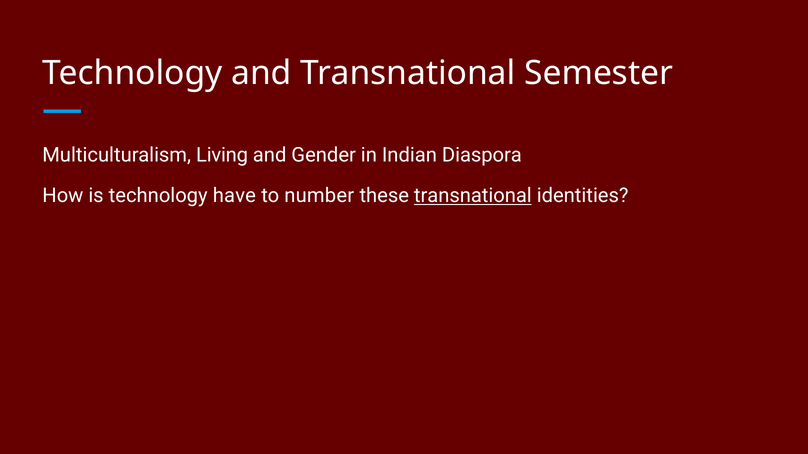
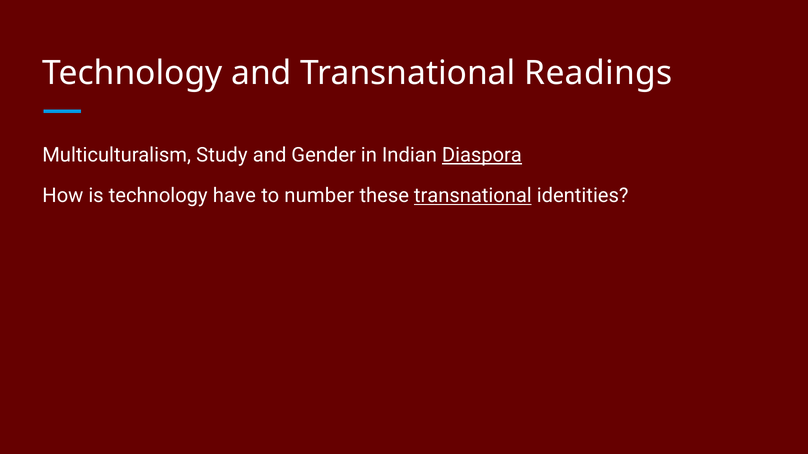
Semester: Semester -> Readings (598, 73)
Living: Living -> Study (222, 155)
Diaspora underline: none -> present (482, 155)
